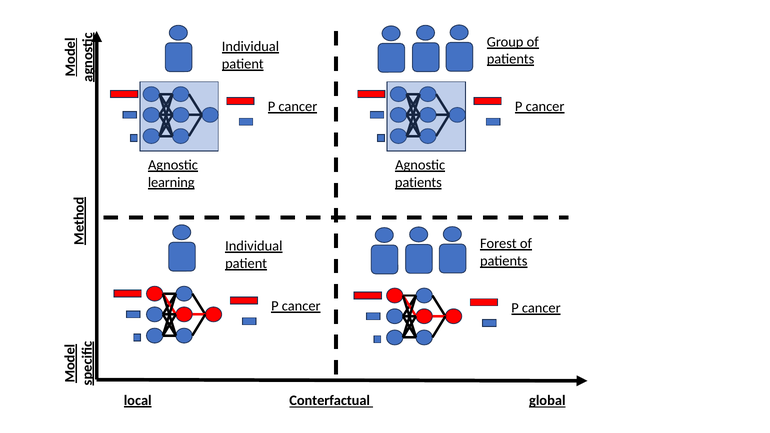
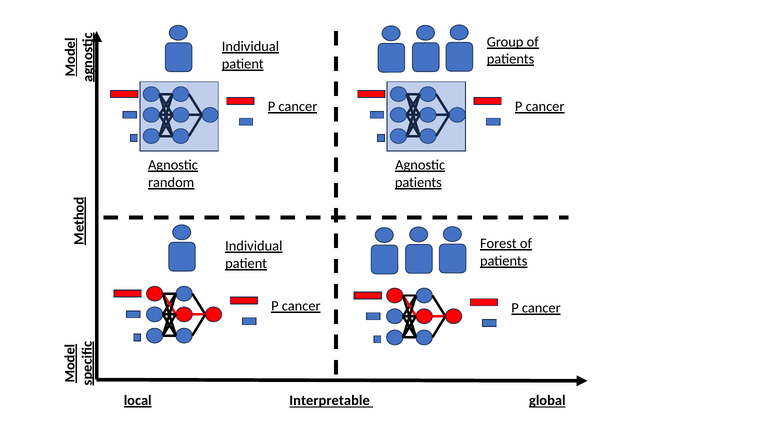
learning: learning -> random (171, 182)
Conterfactual: Conterfactual -> Interpretable (330, 401)
